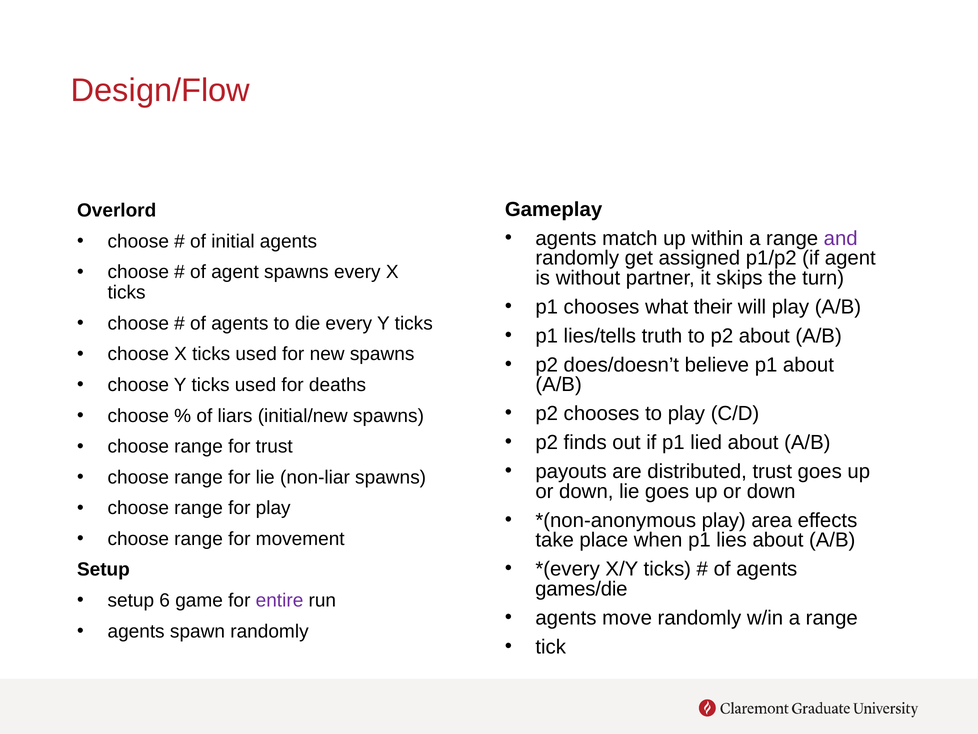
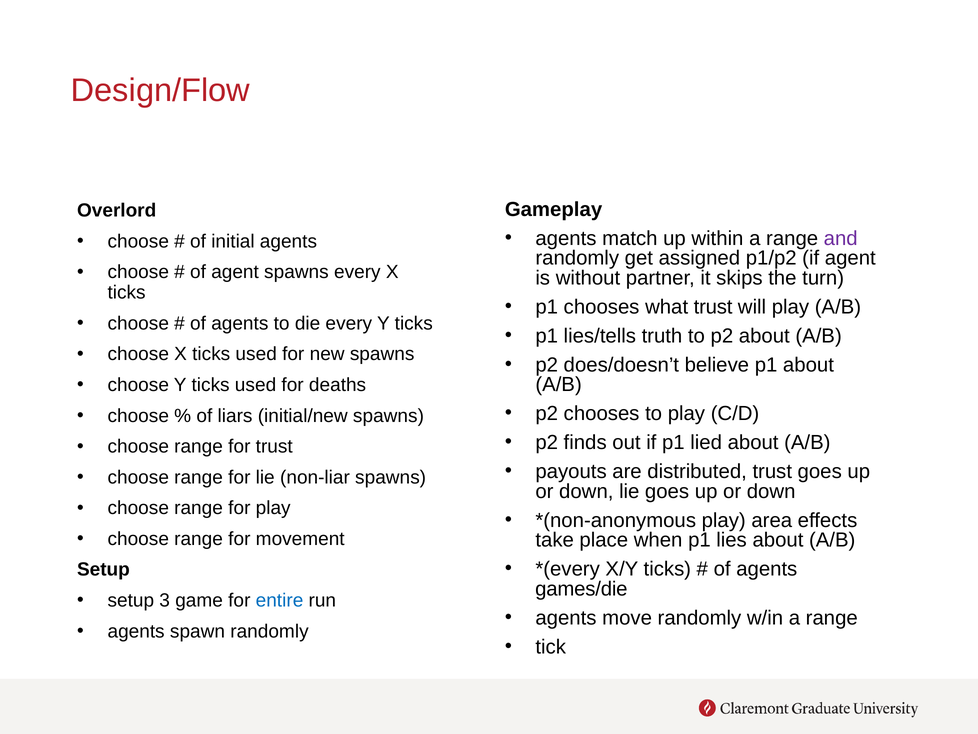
what their: their -> trust (713, 307)
6: 6 -> 3 (165, 600)
entire colour: purple -> blue (280, 600)
